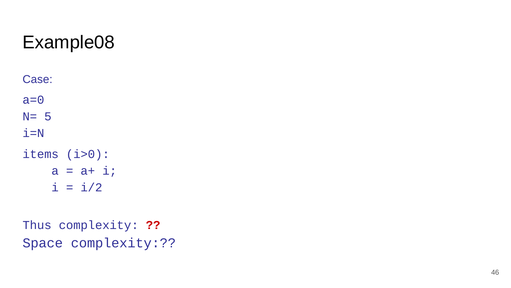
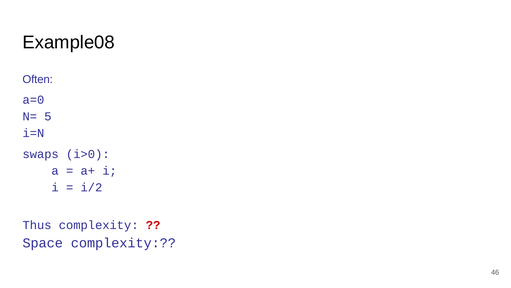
Case: Case -> Often (38, 79)
items: items -> swaps (41, 154)
